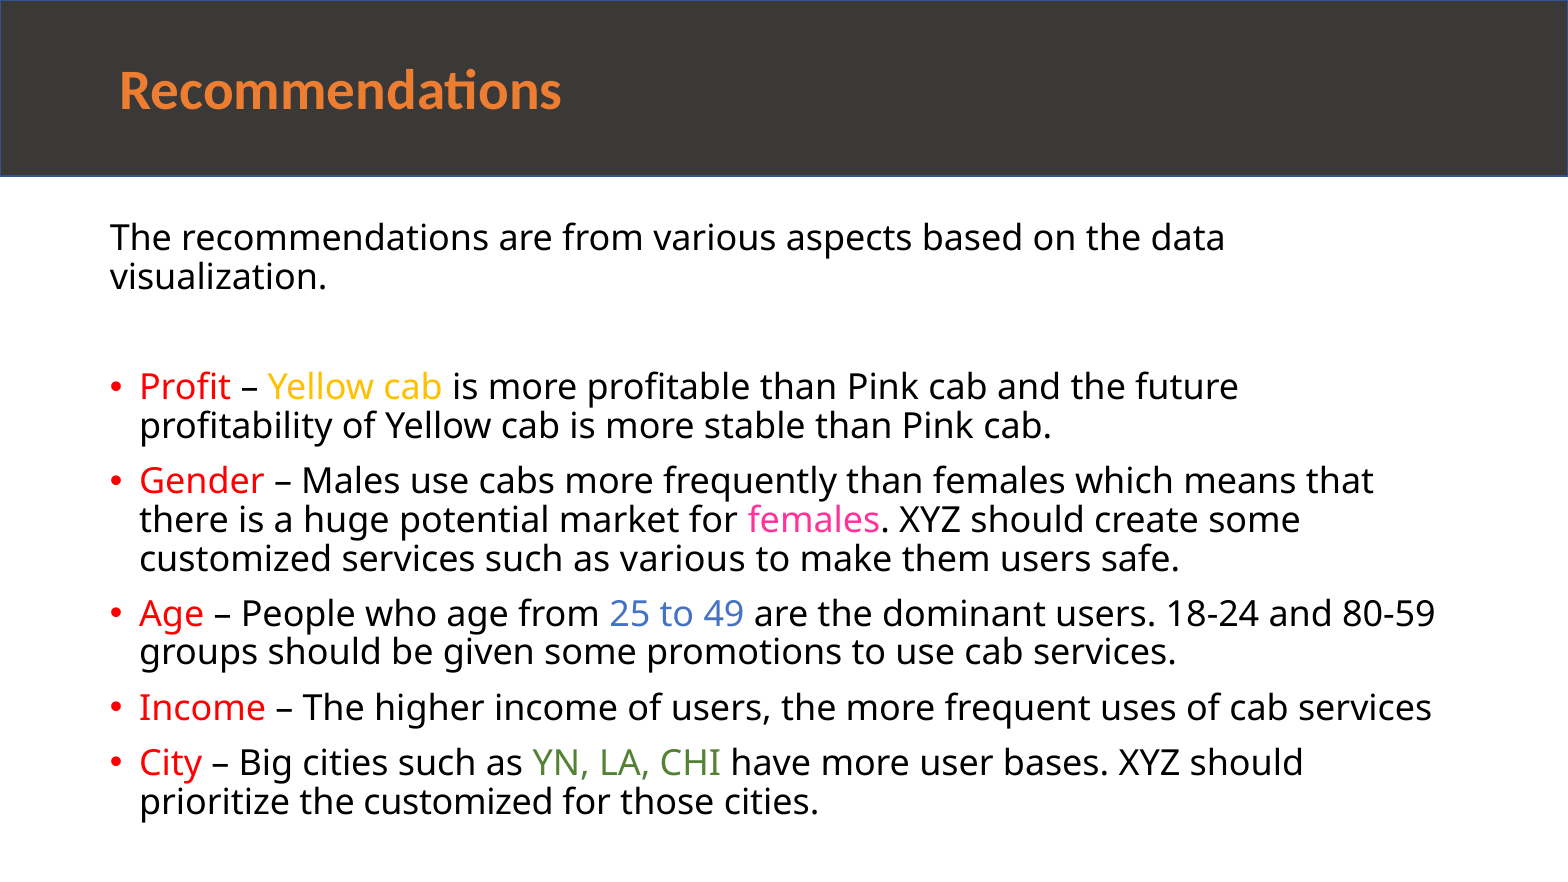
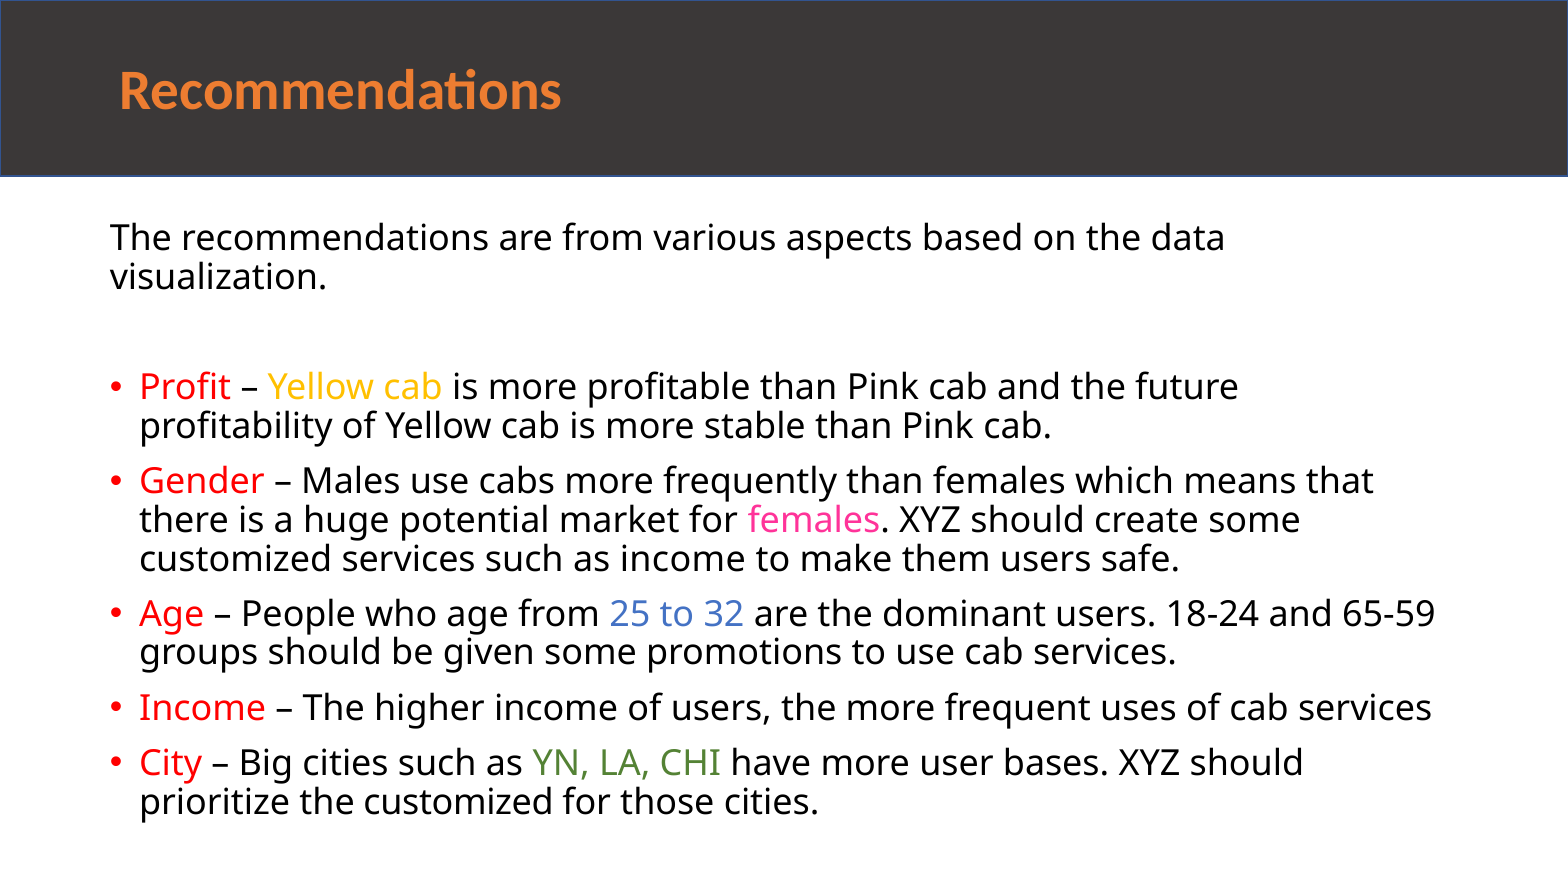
as various: various -> income (683, 559)
49: 49 -> 32 (724, 614)
80-59: 80-59 -> 65-59 (1389, 614)
